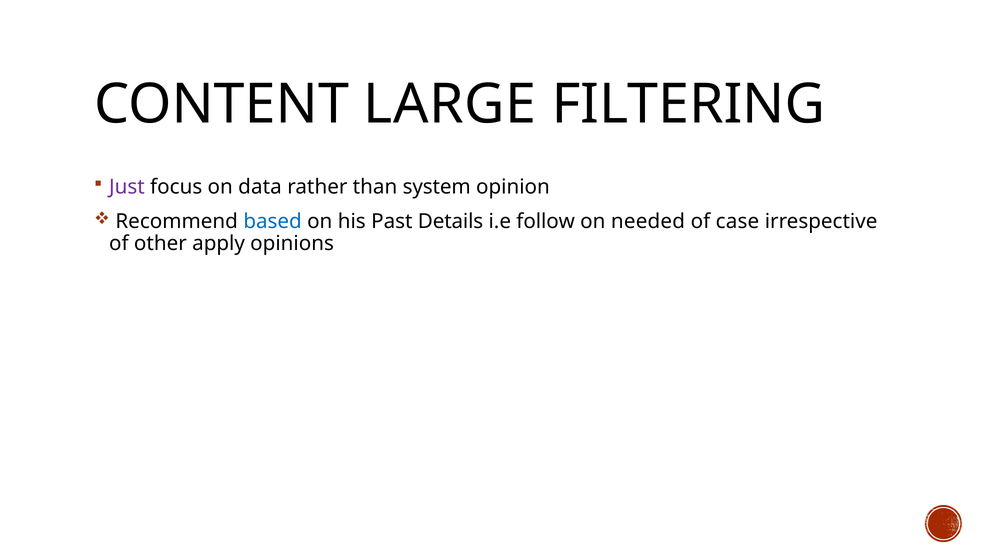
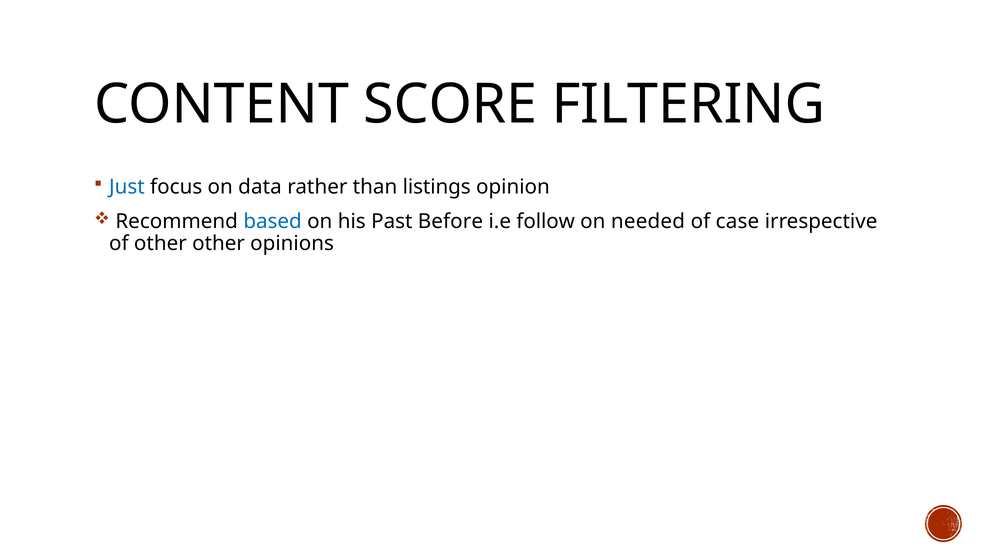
LARGE: LARGE -> SCORE (450, 104)
Just colour: purple -> blue (127, 187)
system: system -> listings (437, 187)
Details: Details -> Before (450, 221)
other apply: apply -> other (219, 244)
